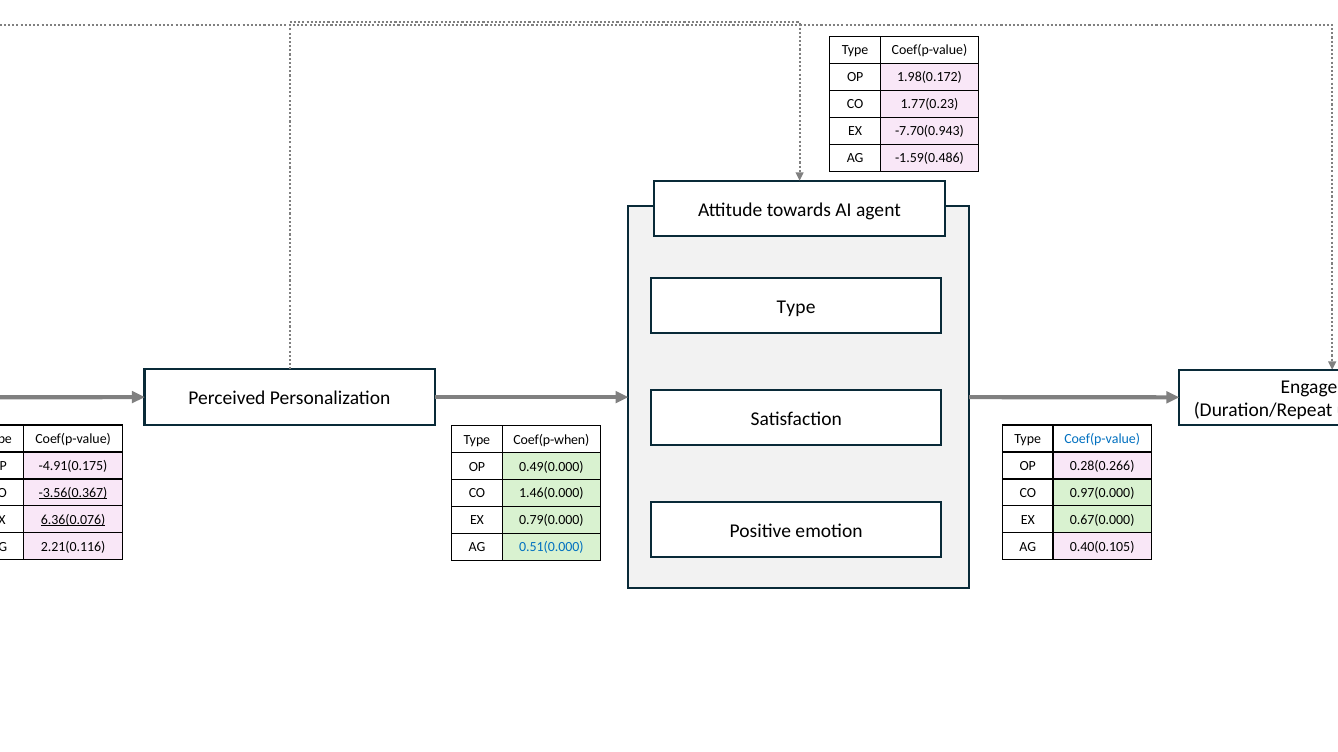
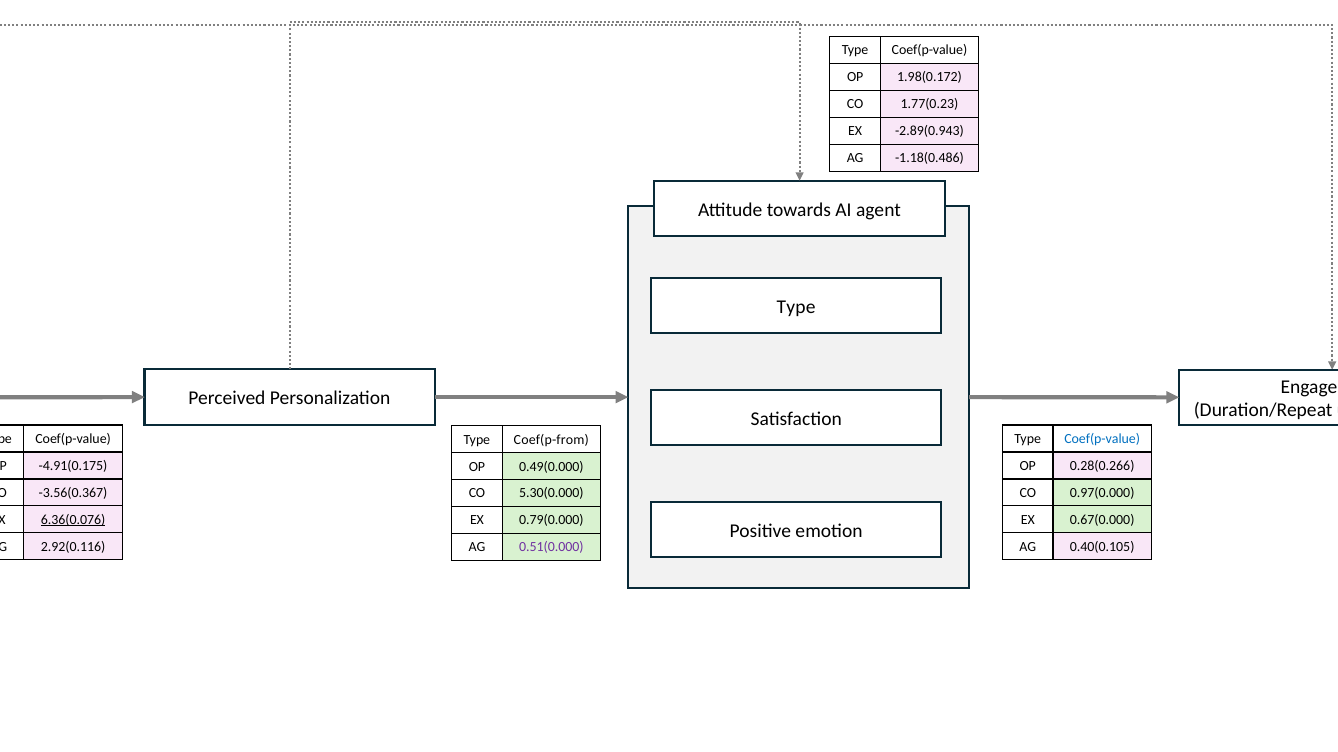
-7.70(0.943: -7.70(0.943 -> -2.89(0.943 (929, 131)
-1.59(0.486: -1.59(0.486 -> -1.18(0.486 (929, 158)
Coef(p-when: Coef(p-when -> Coef(p-from (551, 440)
-3.56(0.367 underline: present -> none (73, 493)
1.46(0.000: 1.46(0.000 -> 5.30(0.000 (551, 494)
2.21(0.116: 2.21(0.116 -> 2.92(0.116 (73, 547)
0.51(0.000 colour: blue -> purple (551, 548)
